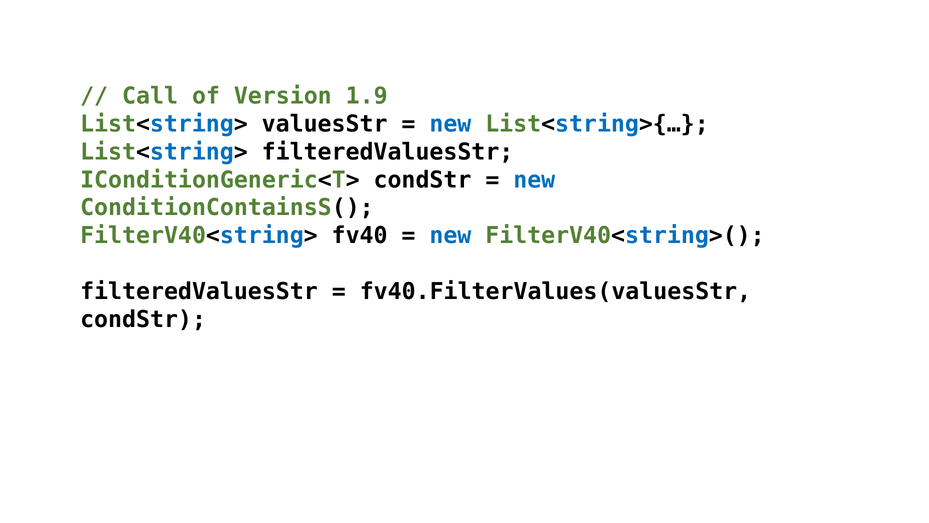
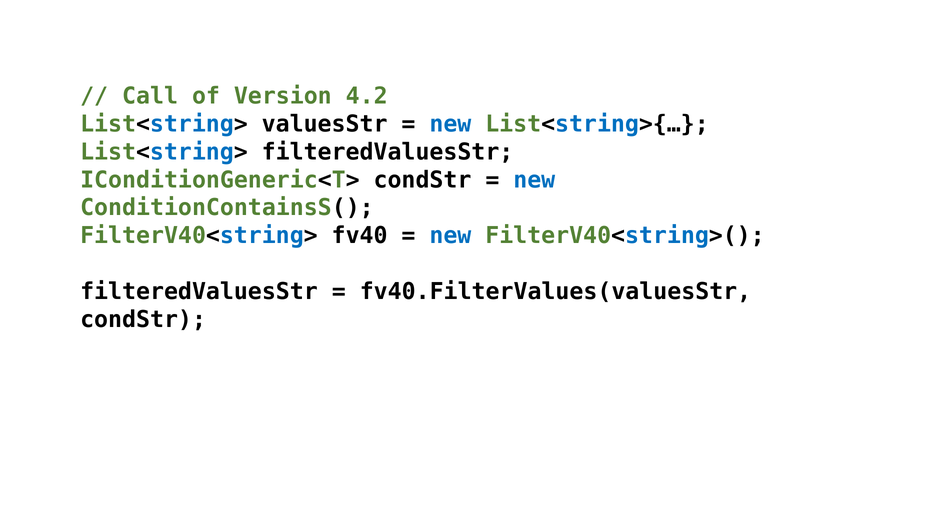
1.9: 1.9 -> 4.2 (367, 96)
